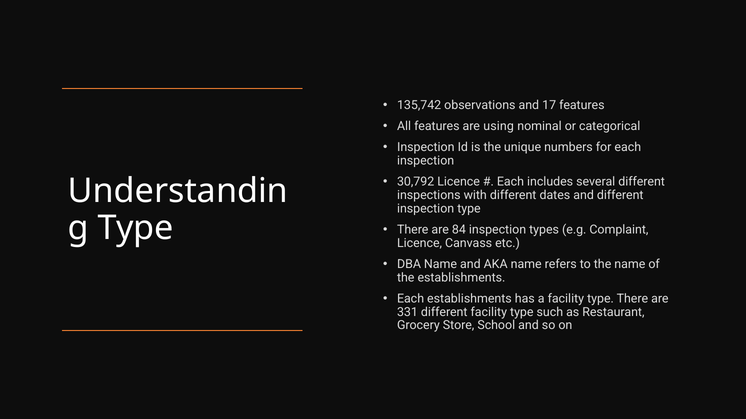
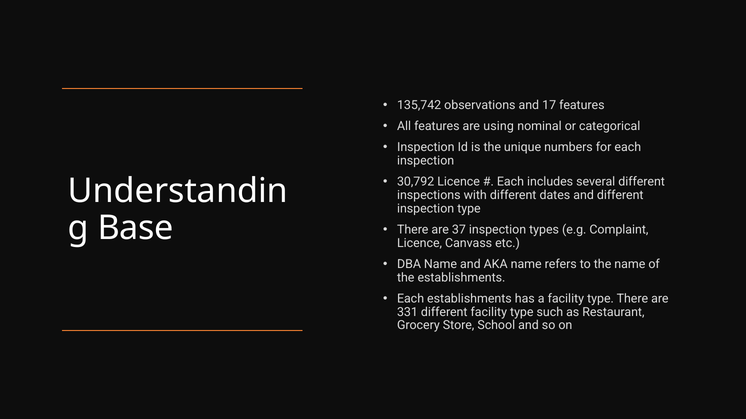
Type: Type -> Base (136, 228)
84: 84 -> 37 (459, 230)
